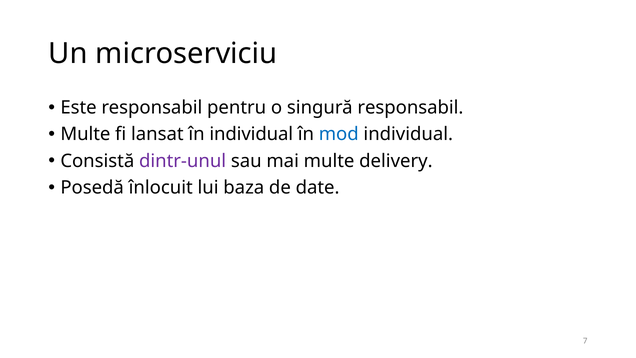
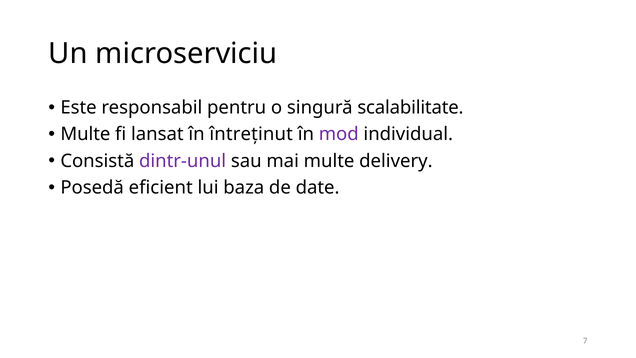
singură responsabil: responsabil -> scalabilitate (410, 108)
în individual: individual -> întreținut (251, 134)
mod colour: blue -> purple (339, 134)
înlocuit: înlocuit -> eficient (161, 188)
